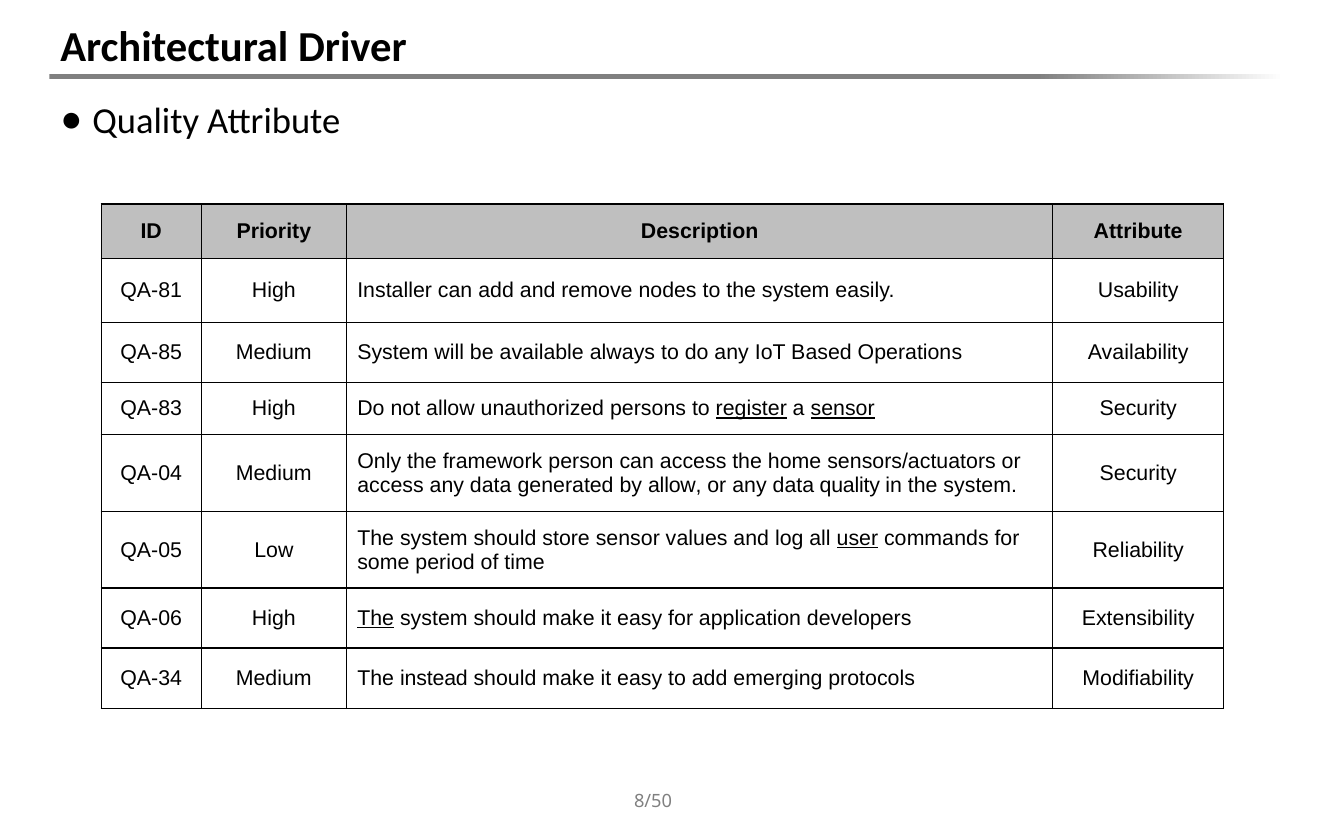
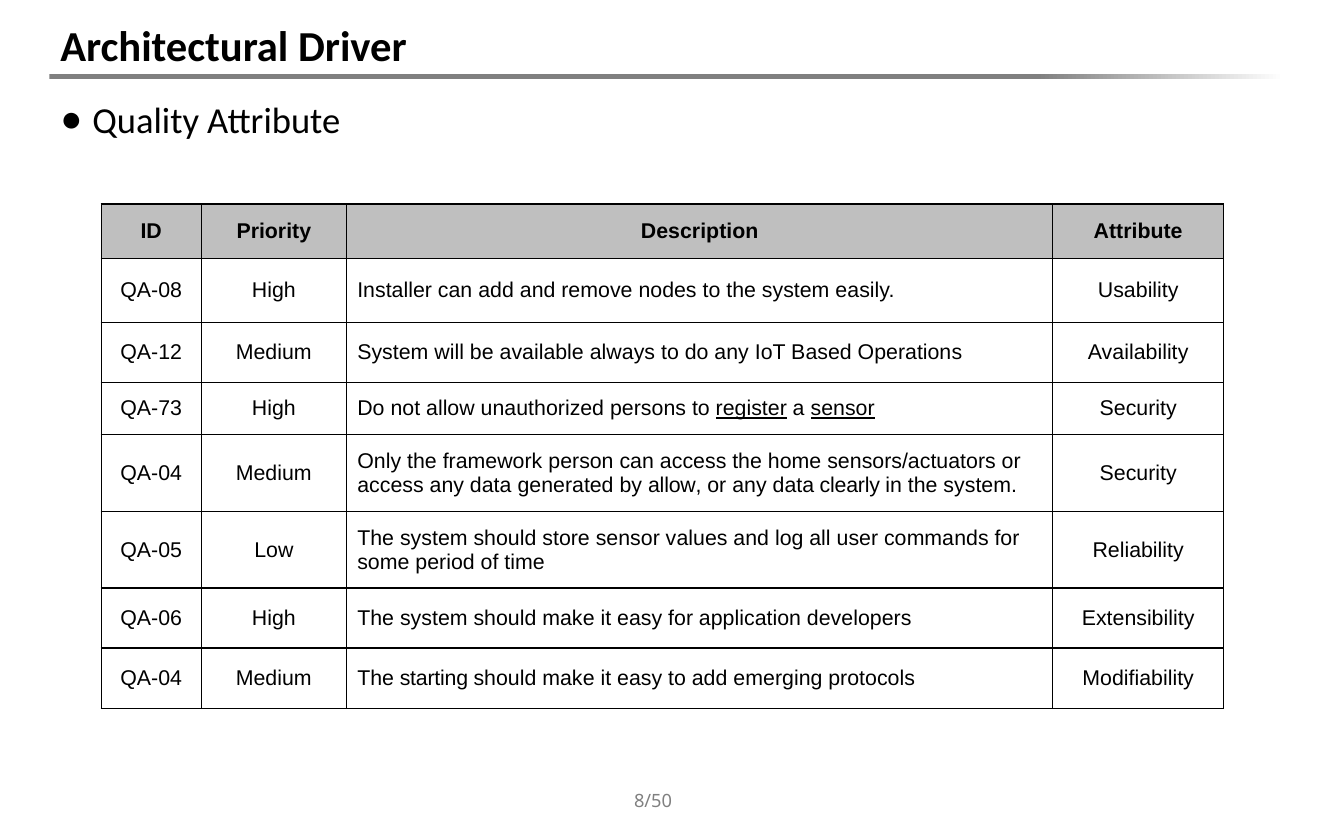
QA-81: QA-81 -> QA-08 (151, 291)
QA-85: QA-85 -> QA-12 (151, 352)
QA-83: QA-83 -> QA-73 (151, 409)
data quality: quality -> clearly (850, 485)
user underline: present -> none (857, 538)
The underline: present -> none (376, 618)
QA-34: QA-34 -> QA-04 (151, 678)
instead: instead -> starting (434, 678)
